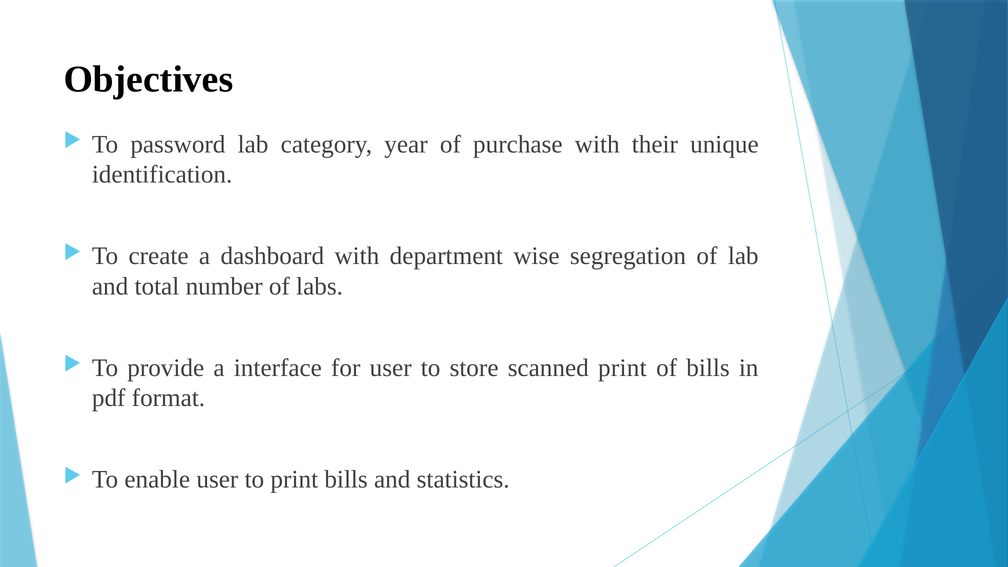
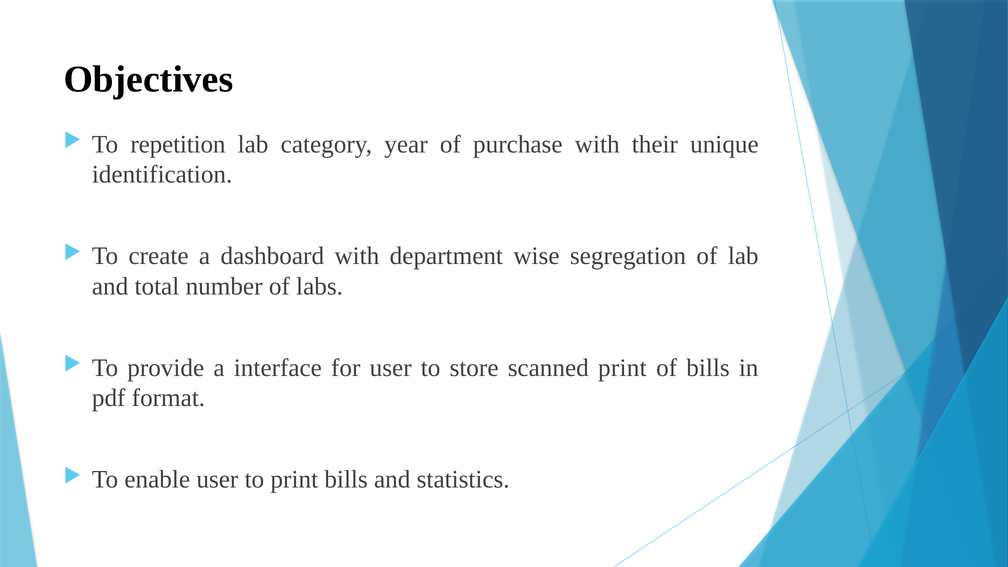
password: password -> repetition (178, 144)
